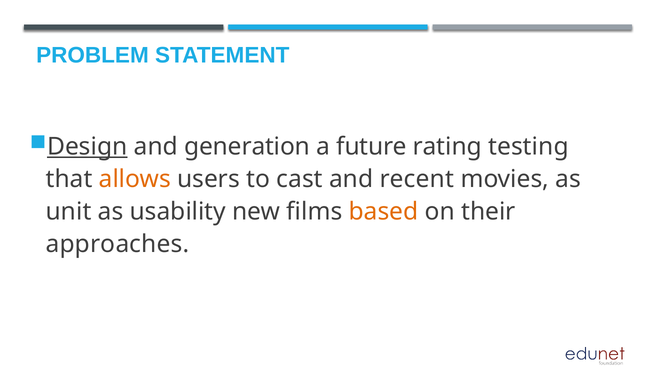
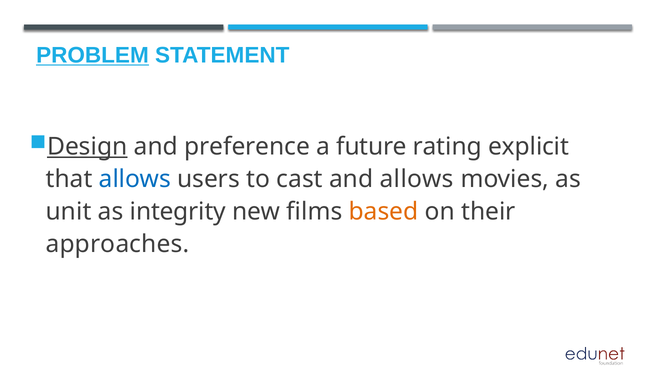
PROBLEM underline: none -> present (92, 55)
generation: generation -> preference (247, 147)
testing: testing -> explicit (529, 147)
allows colour: orange -> blue (135, 179)
and recent: recent -> allows (417, 179)
usability: usability -> integrity (178, 212)
